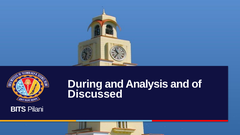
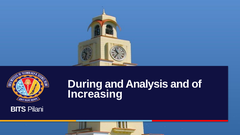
Discussed: Discussed -> Increasing (95, 94)
